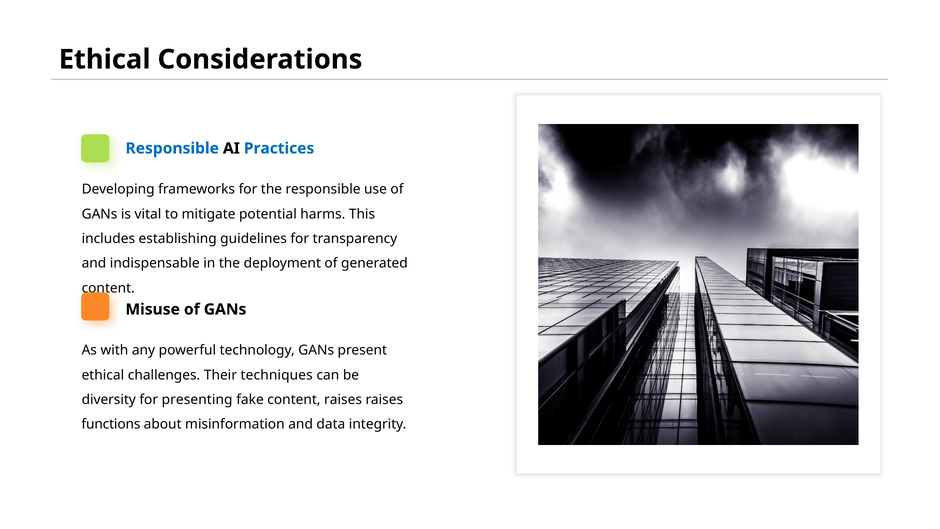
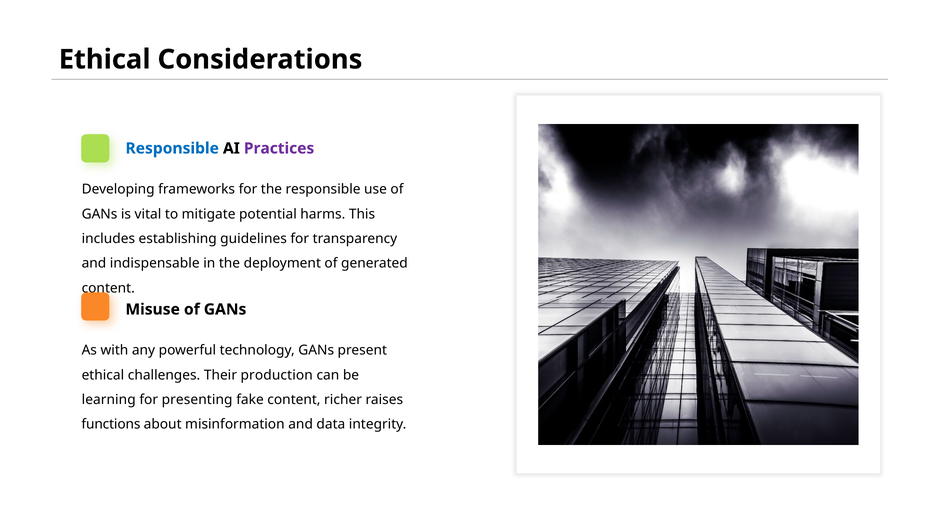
Practices colour: blue -> purple (279, 148)
techniques: techniques -> production (277, 375)
diversity: diversity -> learning (109, 400)
content raises: raises -> richer (343, 400)
